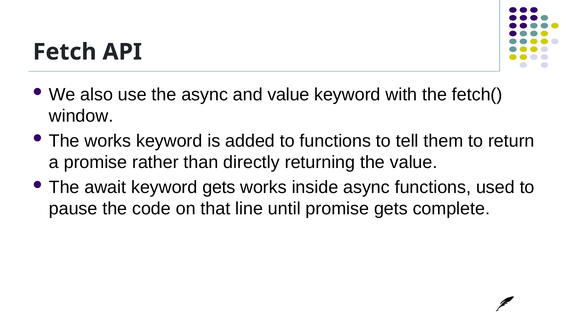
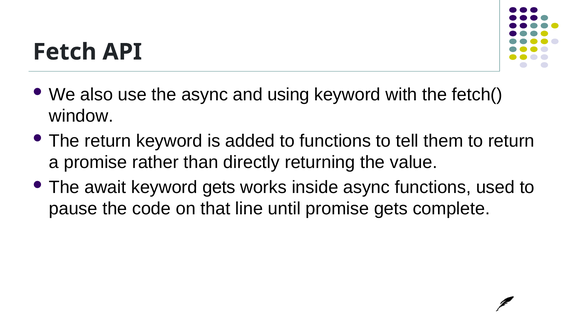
and value: value -> using (288, 95)
The works: works -> return (108, 141)
